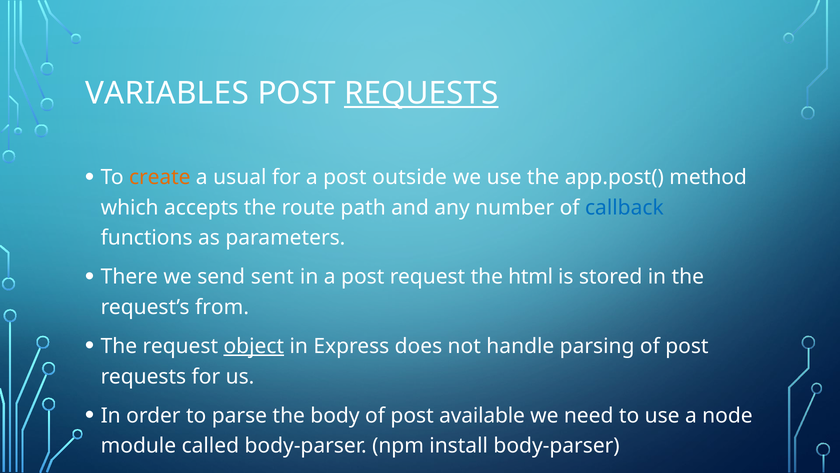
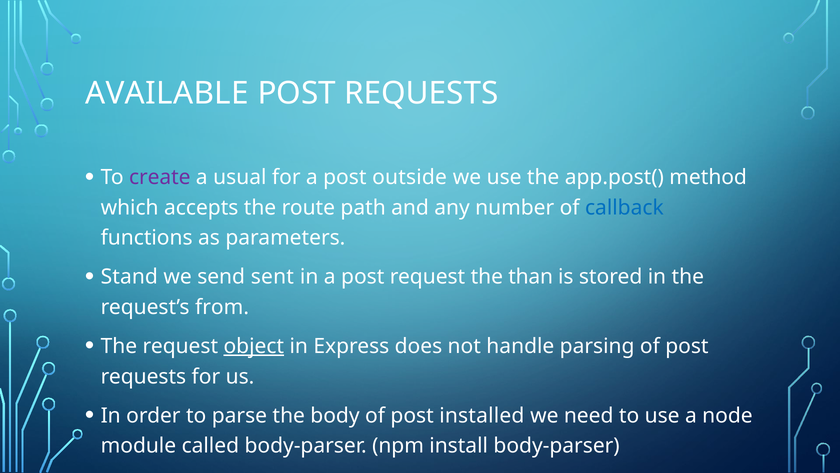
VARIABLES: VARIABLES -> AVAILABLE (167, 93)
REQUESTS underline: present -> none (421, 93)
create colour: orange -> purple (160, 177)
There: There -> Stand (129, 277)
html: html -> than (531, 277)
available: available -> installed (482, 415)
